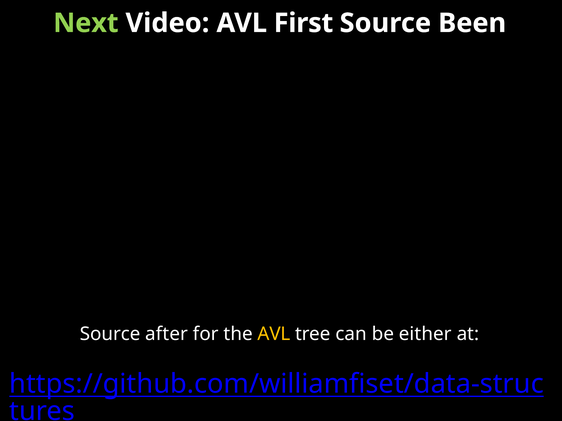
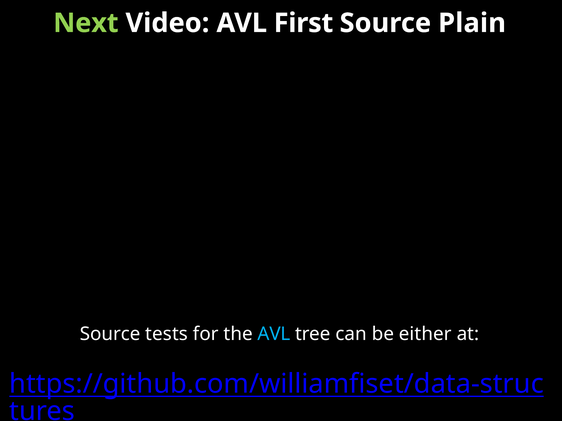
Been: Been -> Plain (472, 23)
after: after -> tests (167, 334)
AVL colour: yellow -> light blue (274, 334)
